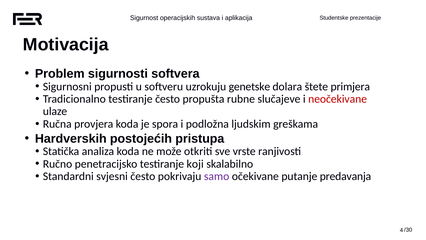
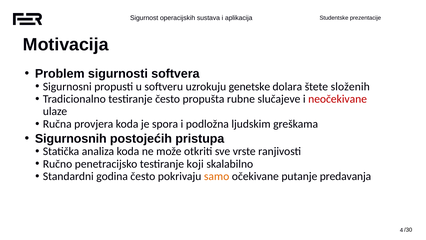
primjera: primjera -> složenih (350, 86)
Hardverskih: Hardverskih -> Sigurnosnih (71, 138)
svjesni: svjesni -> godina (112, 176)
samo colour: purple -> orange (217, 176)
